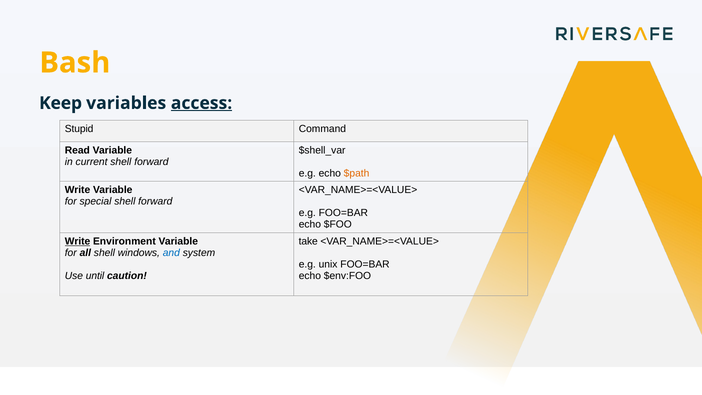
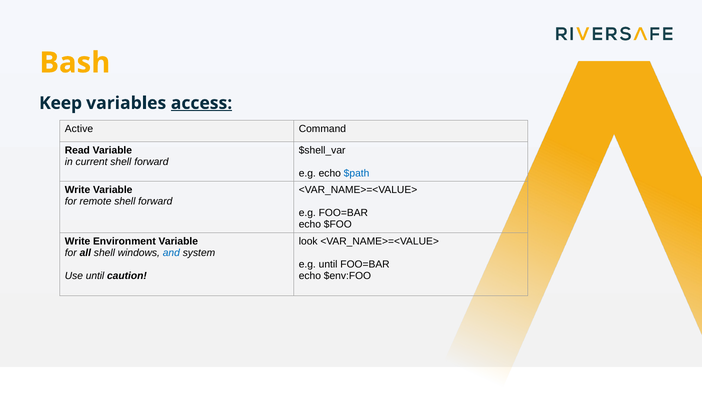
Stupid: Stupid -> Active (79, 129)
$path colour: orange -> blue (357, 173)
special: special -> remote (96, 201)
Write underline: present -> none (78, 241)
take: take -> look (308, 241)
e.g unix: unix -> until (328, 264)
